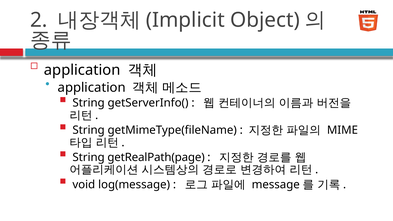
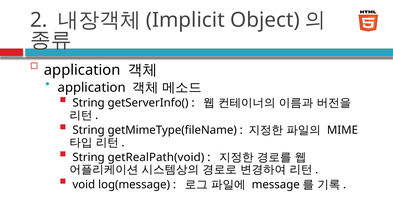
getRealPath(page: getRealPath(page -> getRealPath(void (156, 157)
